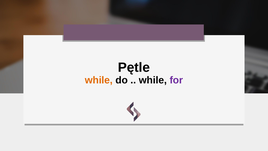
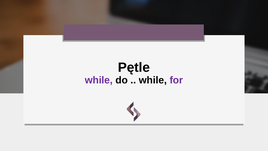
while colour: orange -> purple (99, 80)
